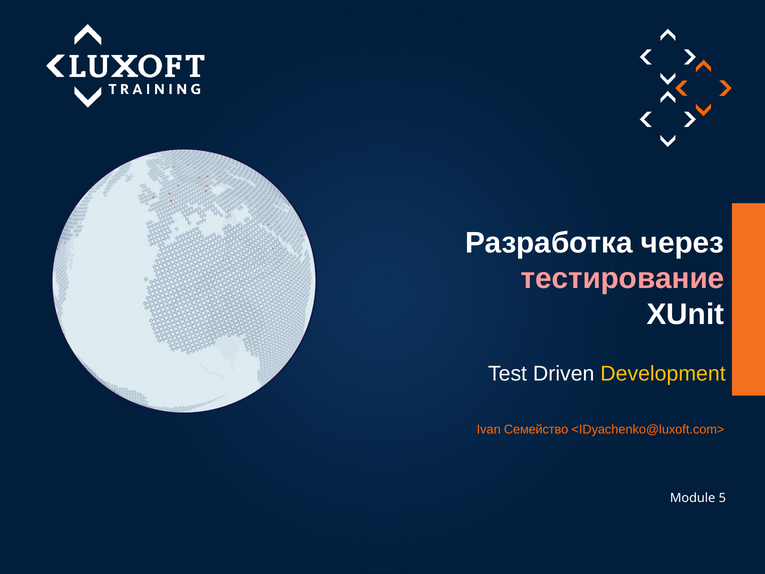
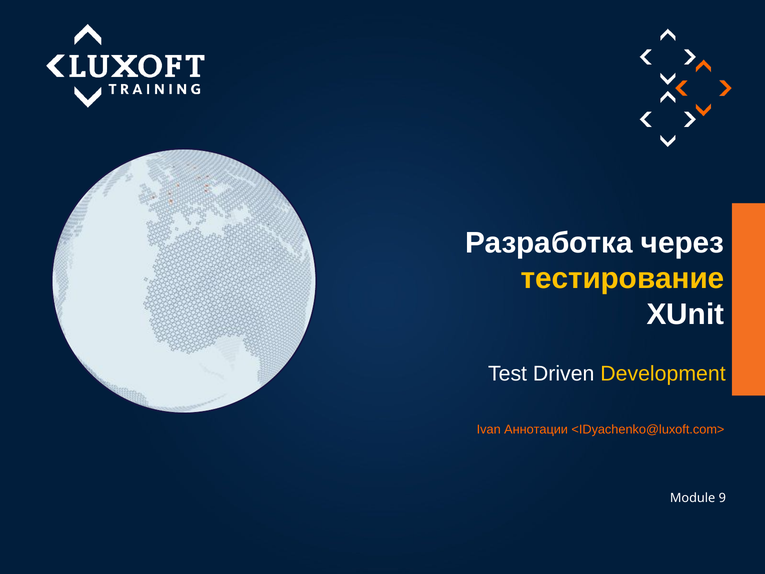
тестирование colour: pink -> yellow (623, 278)
Семейство: Семейство -> Аннотации (536, 429)
5: 5 -> 9 (722, 498)
